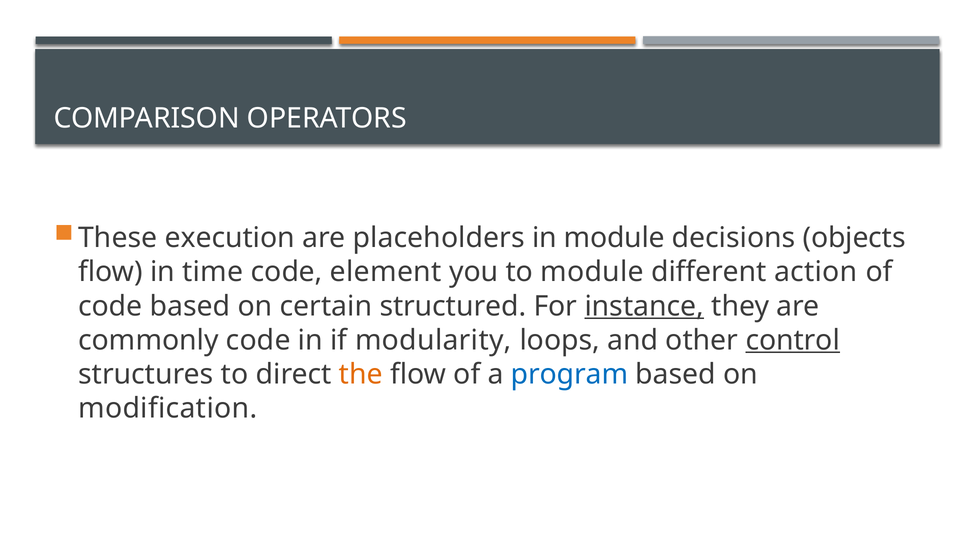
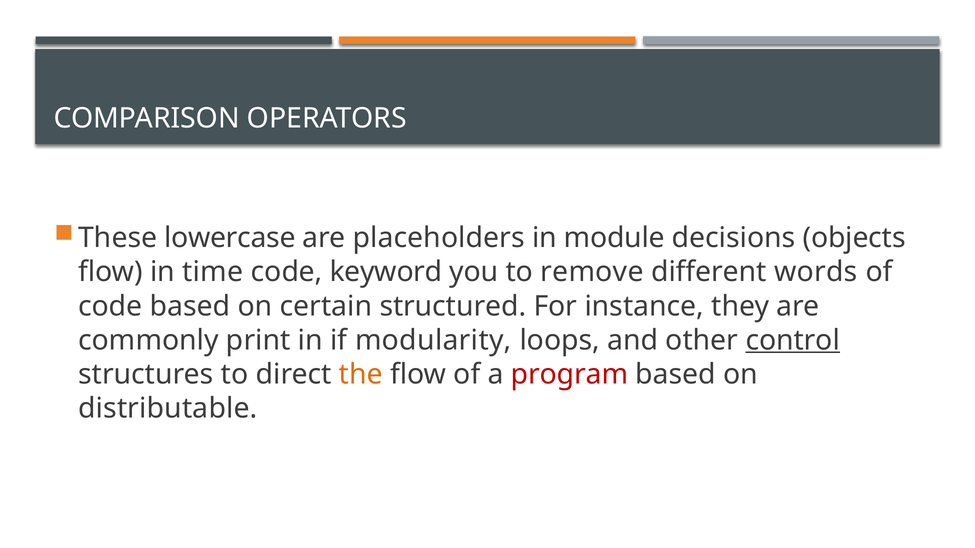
execution: execution -> lowercase (230, 238)
element: element -> keyword (386, 272)
to module: module -> remove (592, 272)
action: action -> words (816, 272)
instance underline: present -> none (644, 306)
commonly code: code -> print (258, 340)
program colour: blue -> red (570, 374)
modification: modification -> distributable (168, 409)
